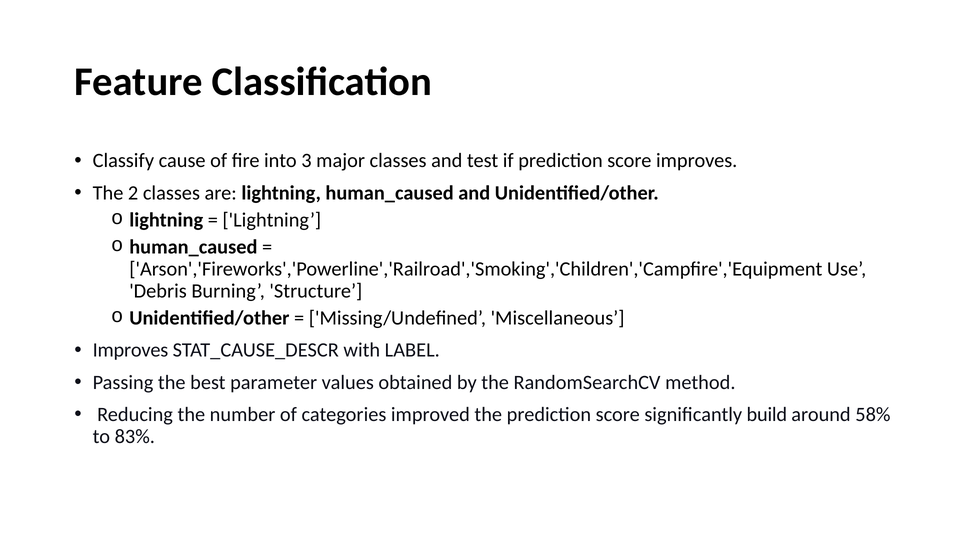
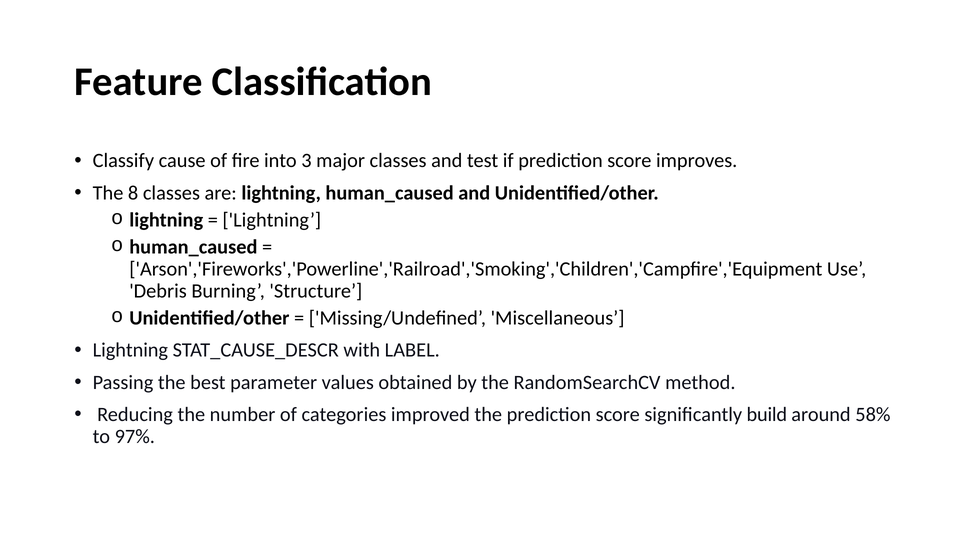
2: 2 -> 8 (133, 193)
Improves: Improves -> Lightning (130, 350)
83%: 83% -> 97% (135, 436)
